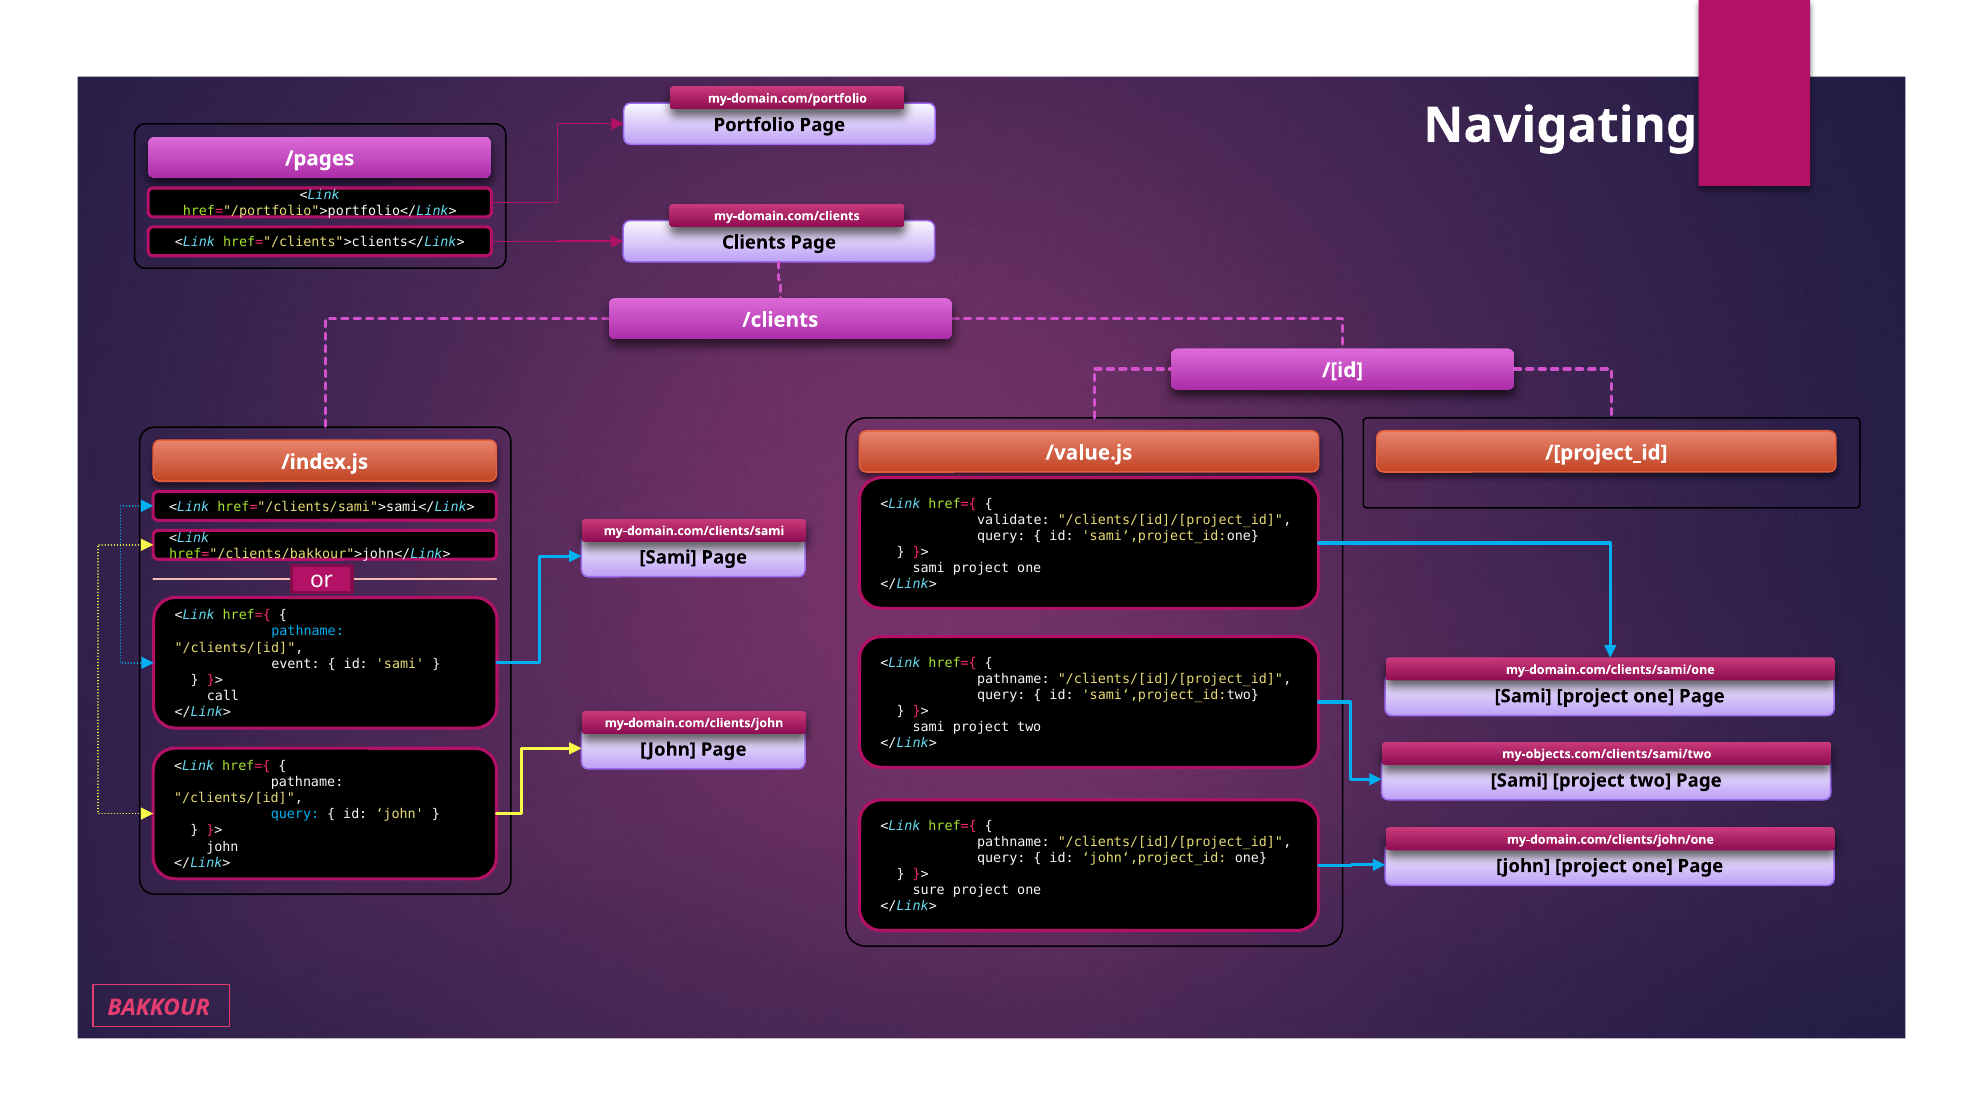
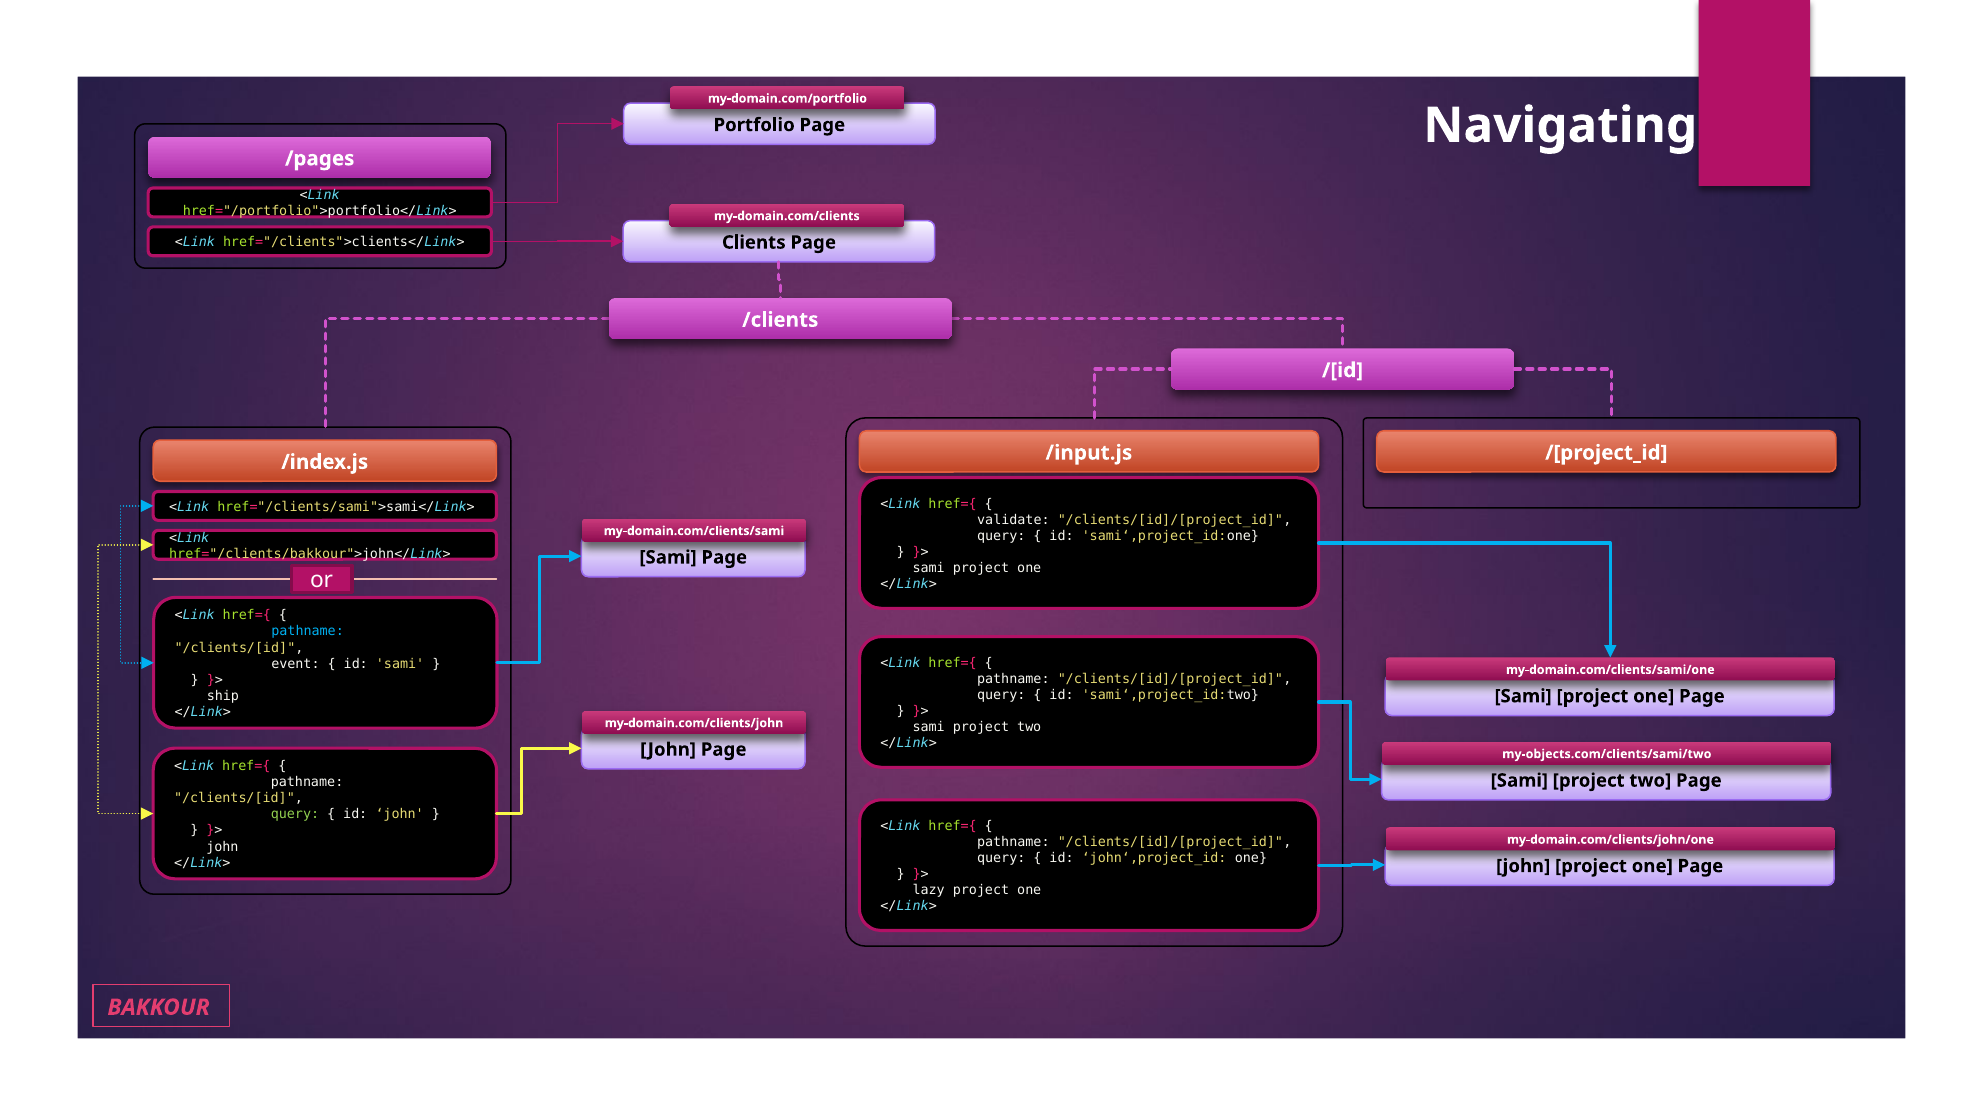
/value.js: /value.js -> /input.js (1089, 453)
call: call -> ship (223, 696)
query colour: light blue -> light green (295, 814)
sure: sure -> lazy (929, 890)
